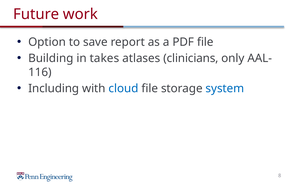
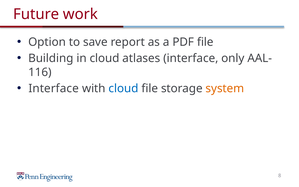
in takes: takes -> cloud (105, 58)
atlases clinicians: clinicians -> interface (191, 58)
Including: Including -> Interface (54, 88)
system colour: blue -> orange (225, 88)
